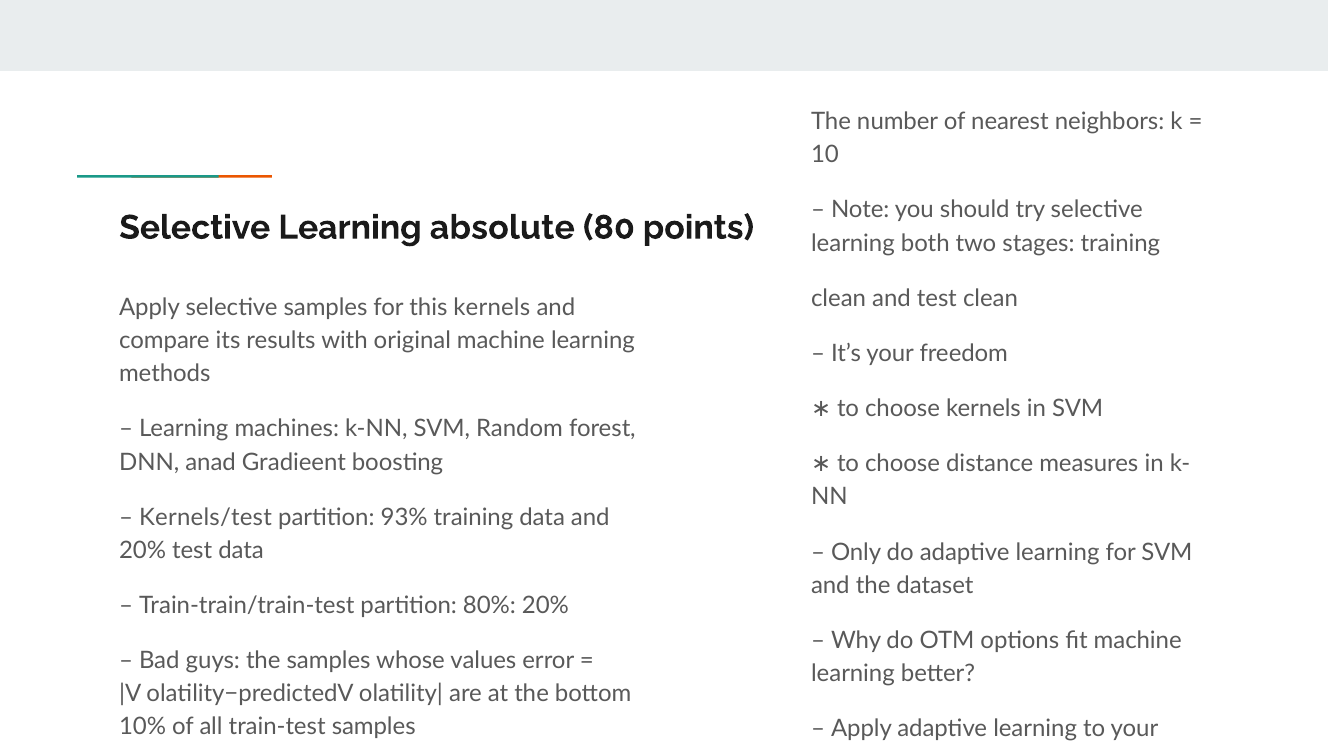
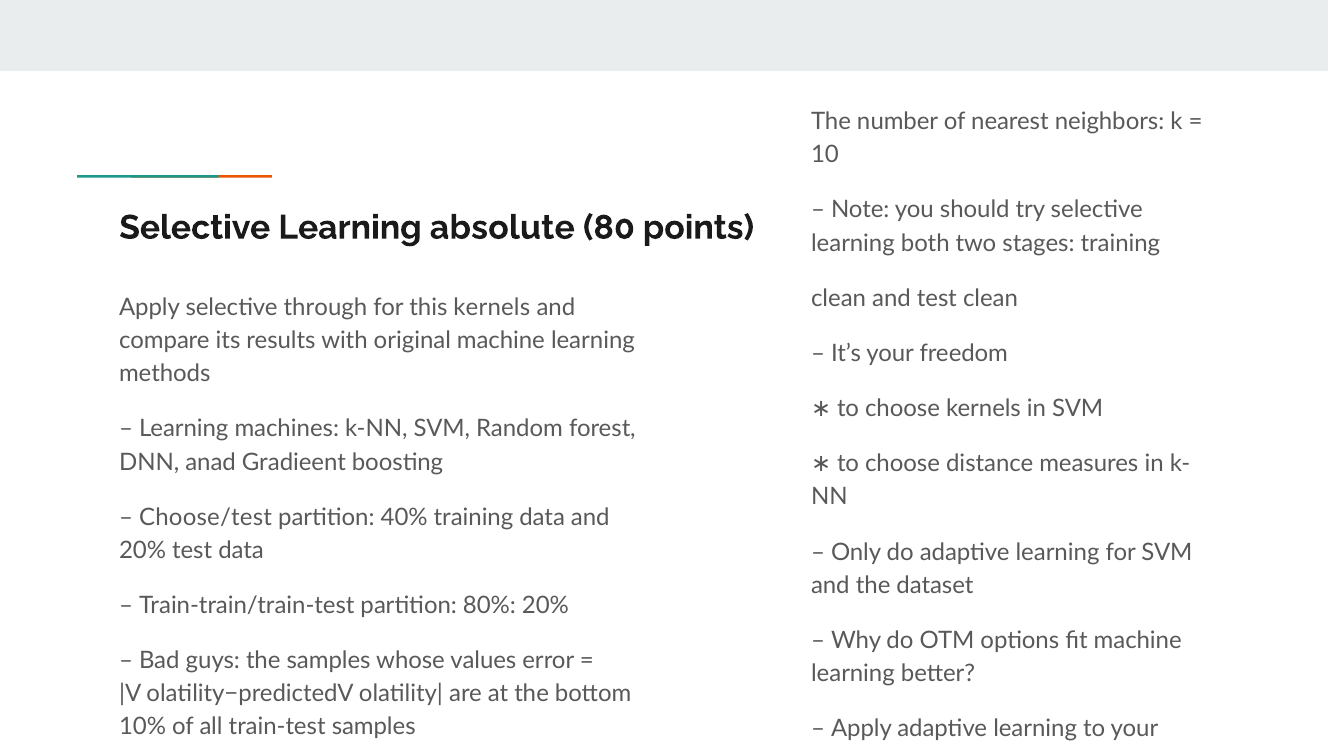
selective samples: samples -> through (325, 308)
Kernels/test: Kernels/test -> Choose/test (206, 517)
93%: 93% -> 40% (404, 517)
